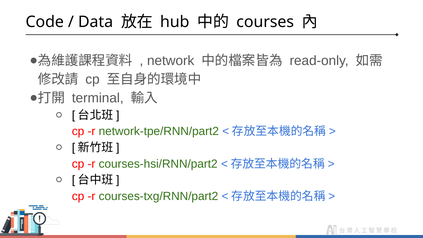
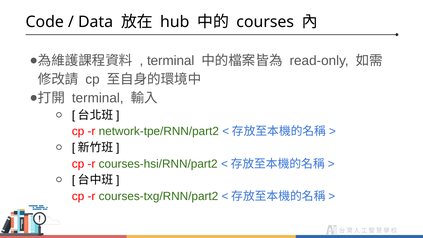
network: network -> terminal (171, 61)
